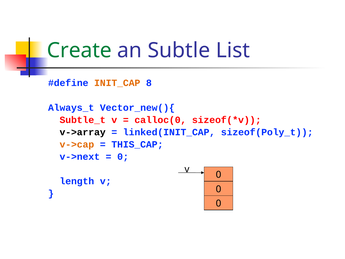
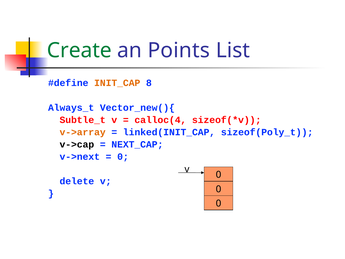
Subtle: Subtle -> Points (179, 50)
calloc(0: calloc(0 -> calloc(4 (160, 120)
v->array colour: black -> orange (83, 132)
v->cap colour: orange -> black (77, 144)
THIS_CAP: THIS_CAP -> NEXT_CAP (137, 144)
length: length -> delete (77, 181)
